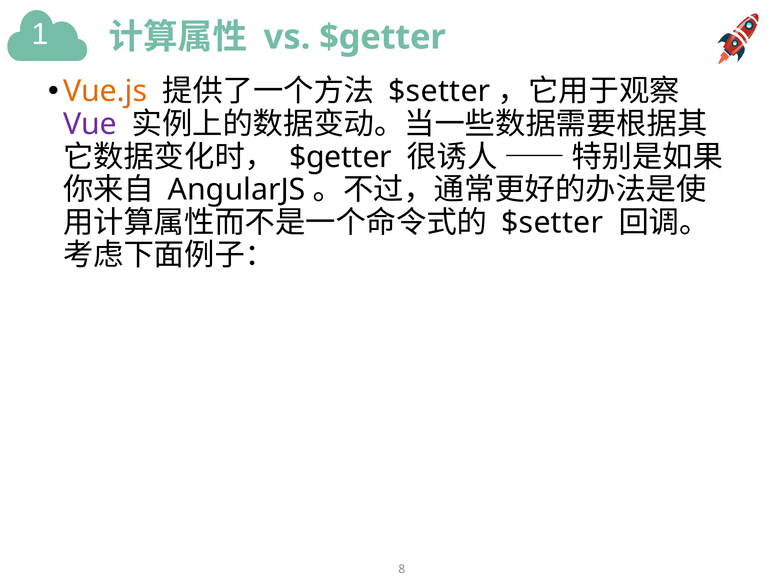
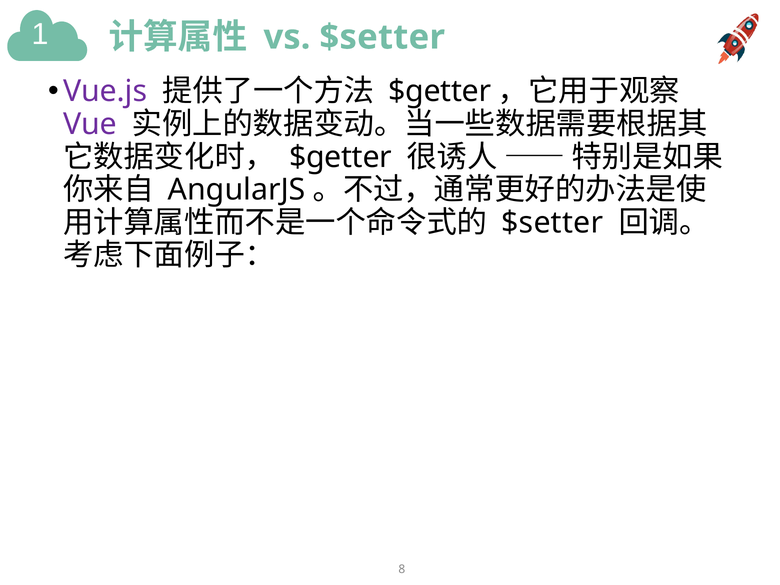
vs $getter: $getter -> $setter (382, 37)
Vue.js colour: orange -> purple (105, 91)
$setter: $setter -> $getter (440, 91)
